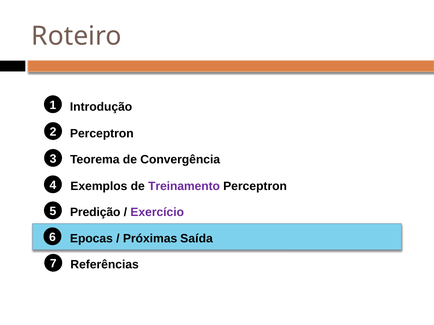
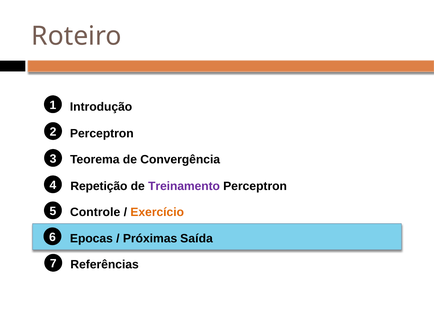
Exemplos: Exemplos -> Repetição (99, 186)
Predição: Predição -> Controle (95, 212)
Exercício colour: purple -> orange (157, 212)
